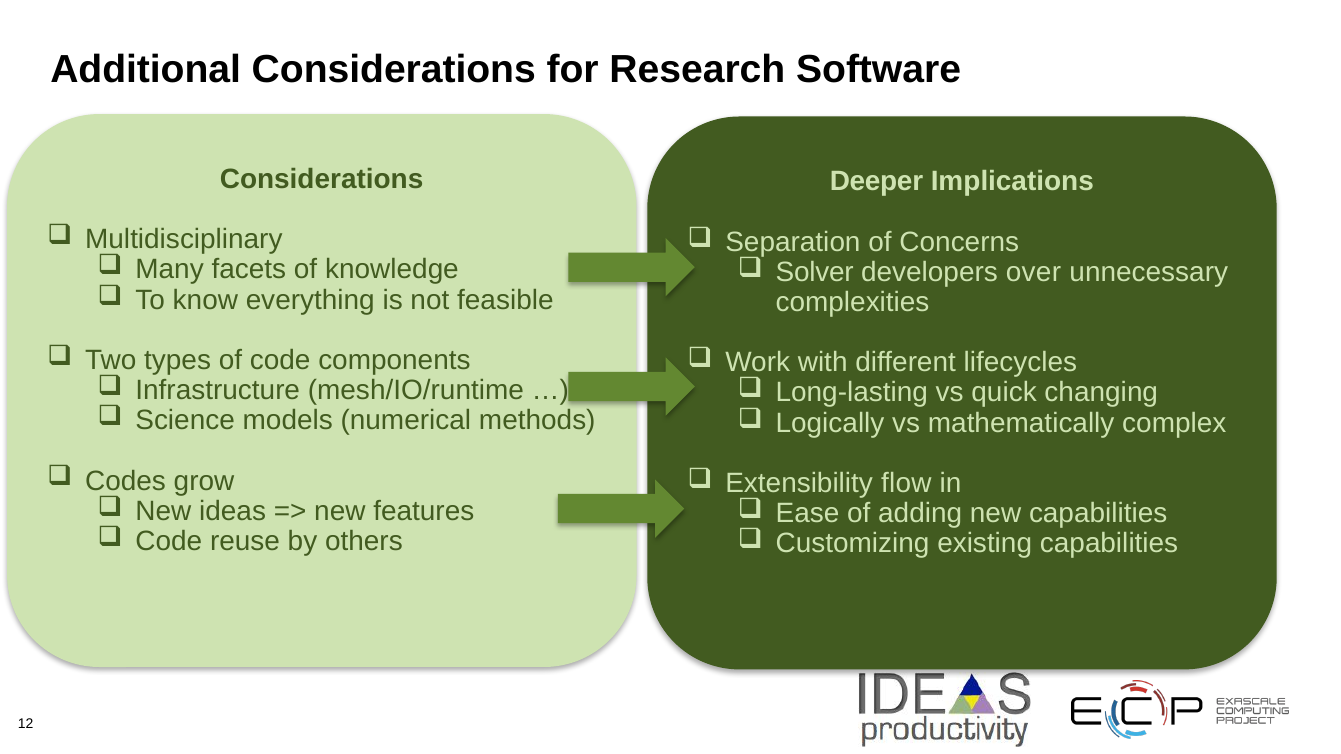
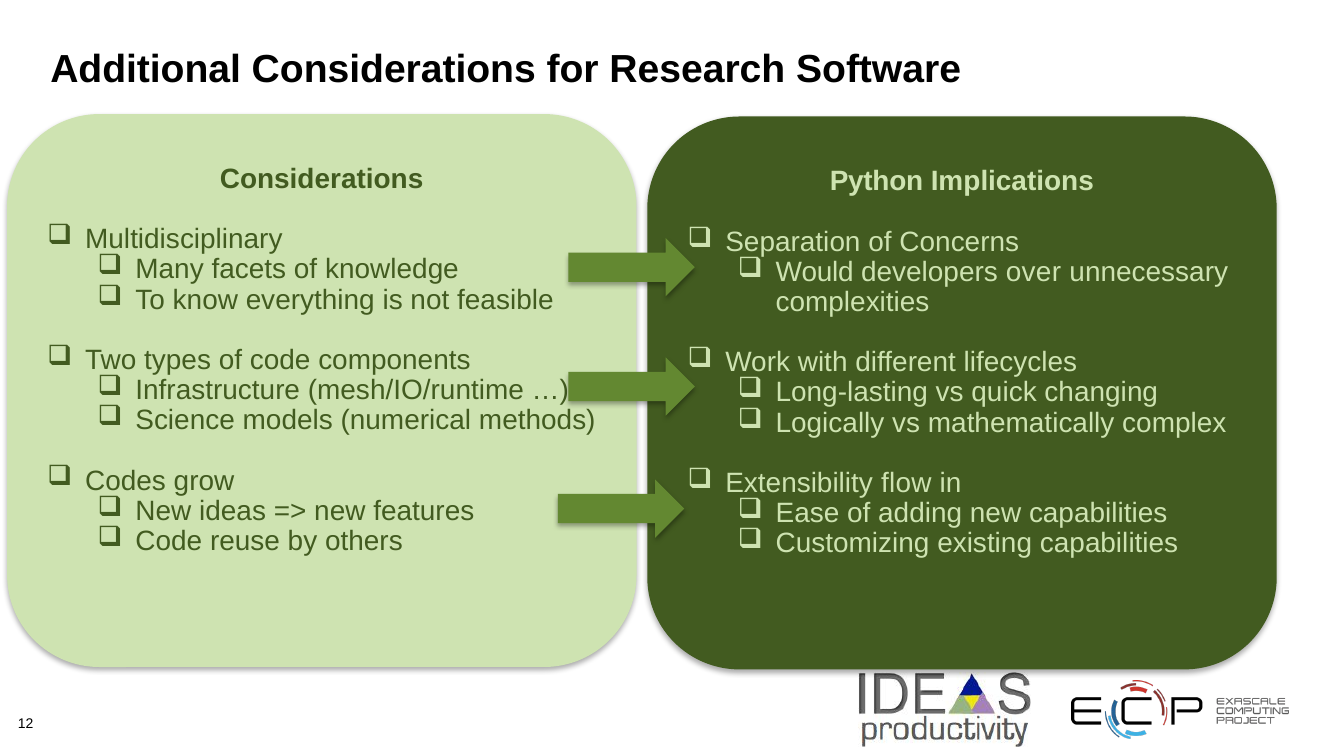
Deeper: Deeper -> Python (876, 182)
Solver: Solver -> Would (815, 272)
